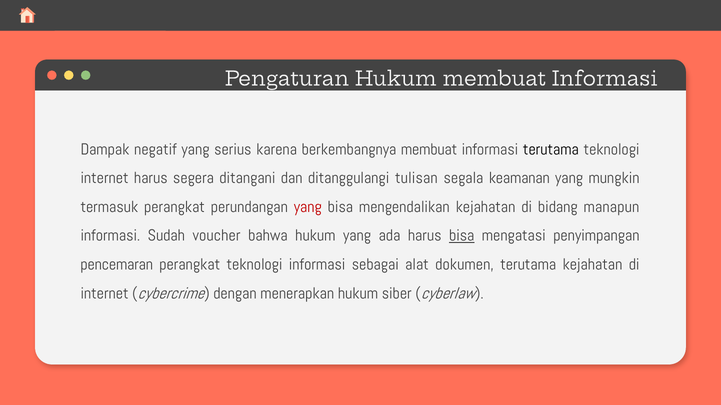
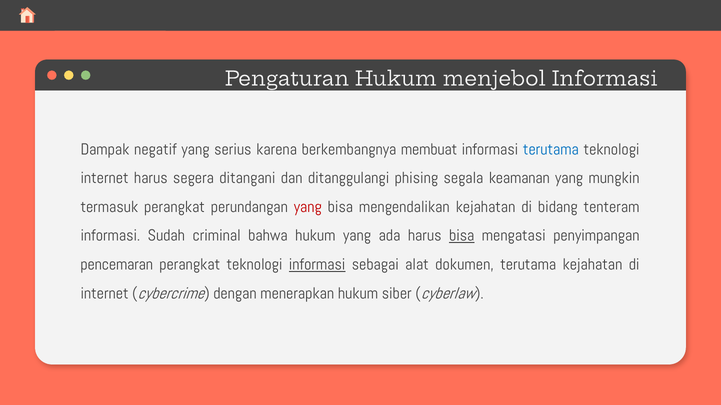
Hukum membuat: membuat -> menjebol (494, 79)
terutama colour: black -> blue (551, 150)
tulisan: tulisan -> phising (416, 178)
manapun: manapun -> tenteram (612, 207)
voucher: voucher -> criminal (217, 236)
informasi underline: none -> present (317, 265)
